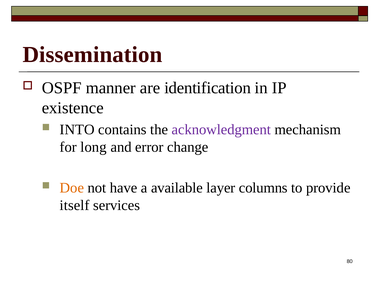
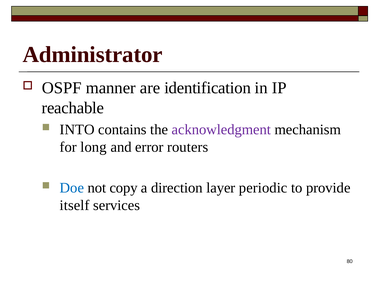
Dissemination: Dissemination -> Administrator (93, 55)
existence: existence -> reachable (73, 108)
change: change -> routers (188, 147)
Doe colour: orange -> blue (72, 188)
have: have -> copy (124, 188)
available: available -> direction (177, 188)
columns: columns -> periodic (263, 188)
